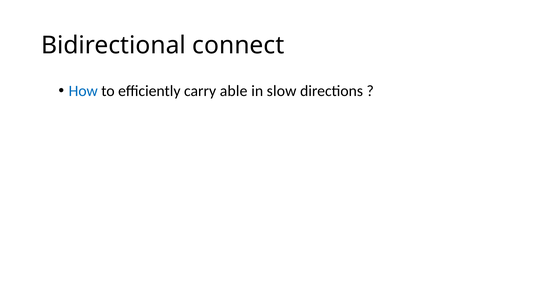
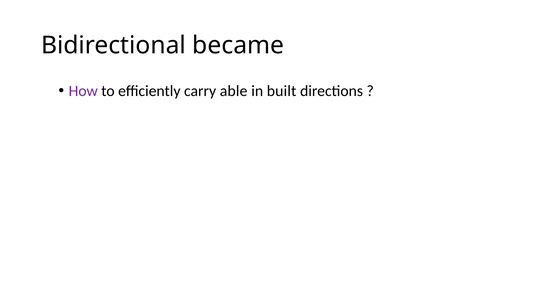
connect: connect -> became (238, 45)
How colour: blue -> purple (83, 91)
slow: slow -> built (282, 91)
